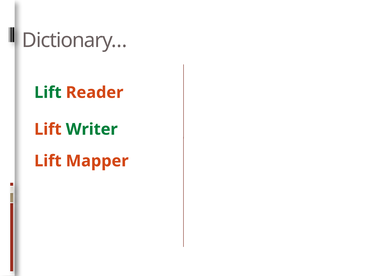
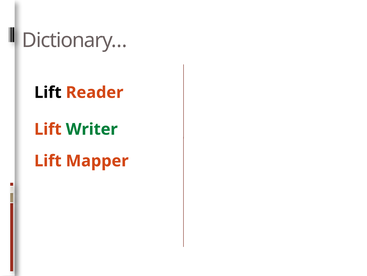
Lift colour: green -> black (48, 92)
